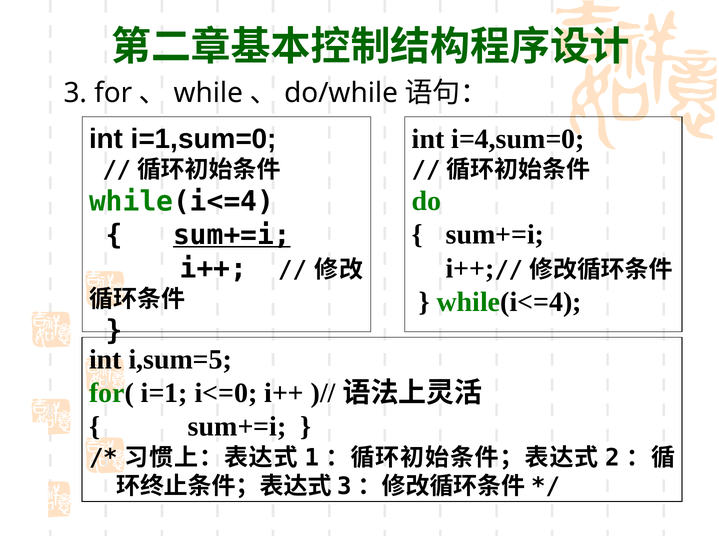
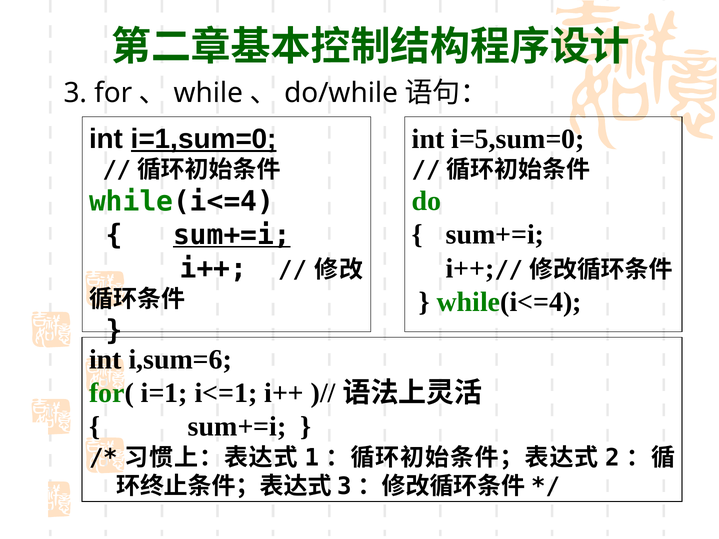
i=1,sum=0 underline: none -> present (204, 139)
i=4,sum=0: i=4,sum=0 -> i=5,sum=0 (518, 139)
i,sum=5: i,sum=5 -> i,sum=6 (180, 360)
i<=0: i<=0 -> i<=1 (226, 393)
